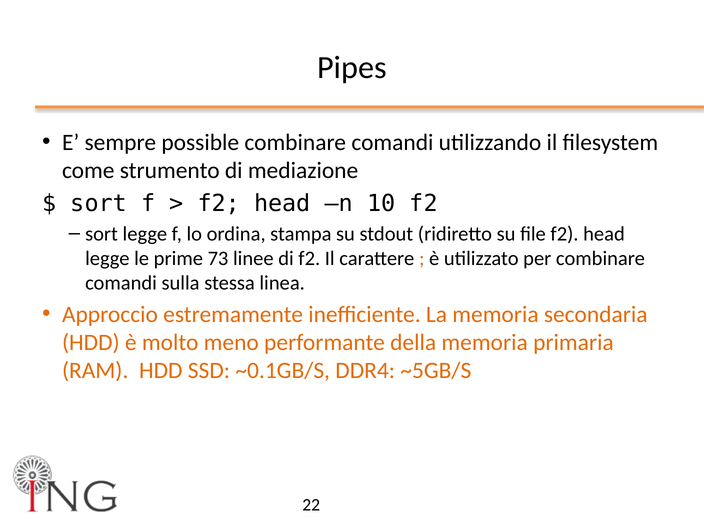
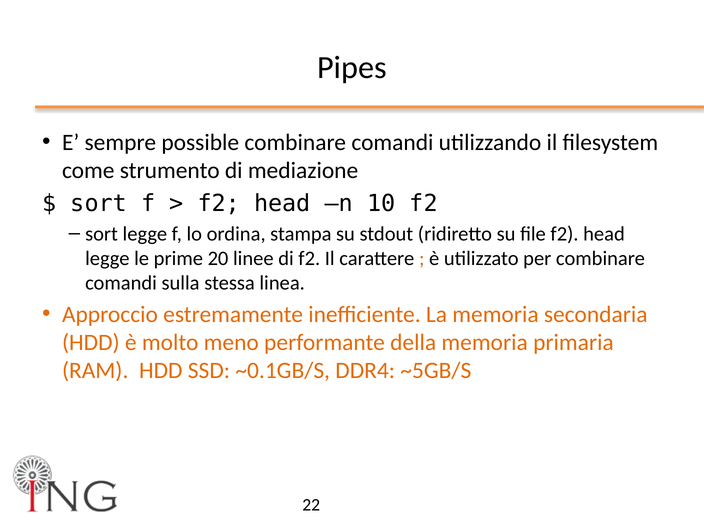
73: 73 -> 20 (218, 258)
